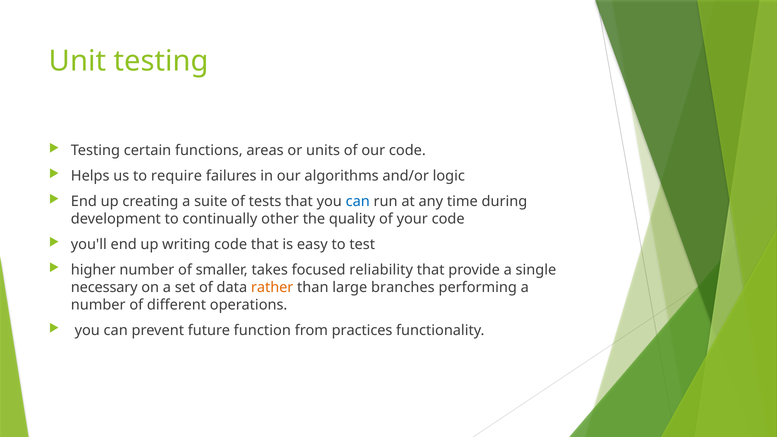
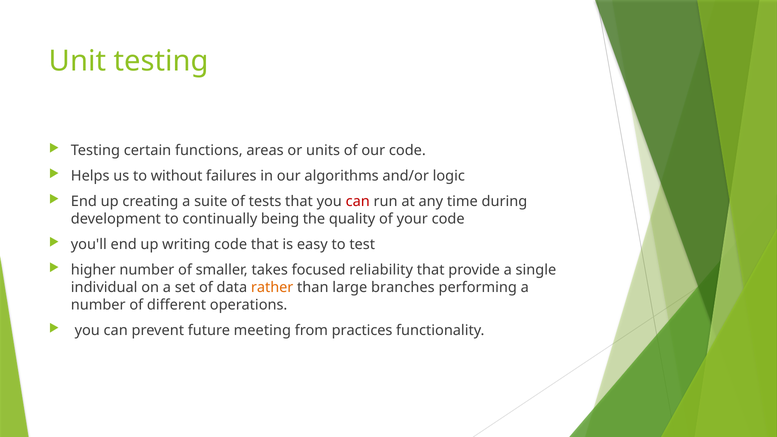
require: require -> without (177, 176)
can colour: blue -> red (358, 202)
other: other -> being (280, 219)
necessary: necessary -> individual (104, 288)
function: function -> meeting (262, 331)
